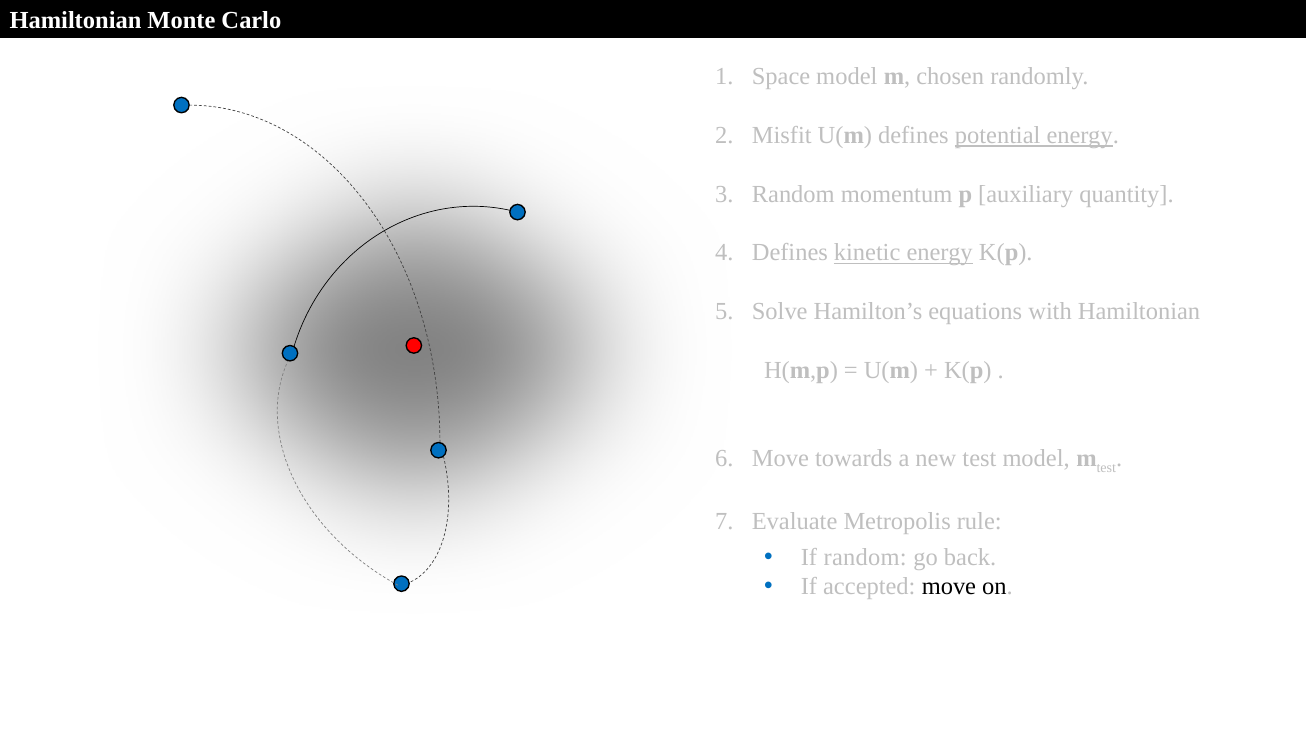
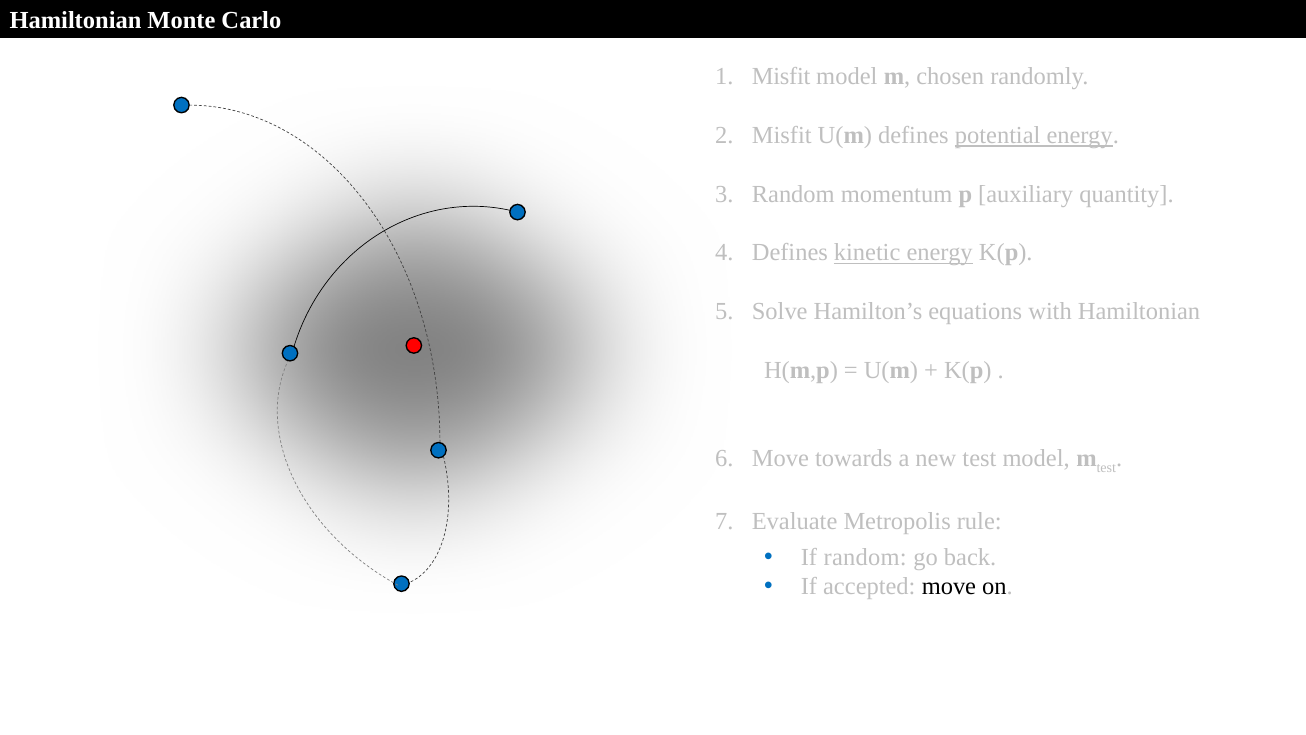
Space: Space -> Misfit (781, 76)
